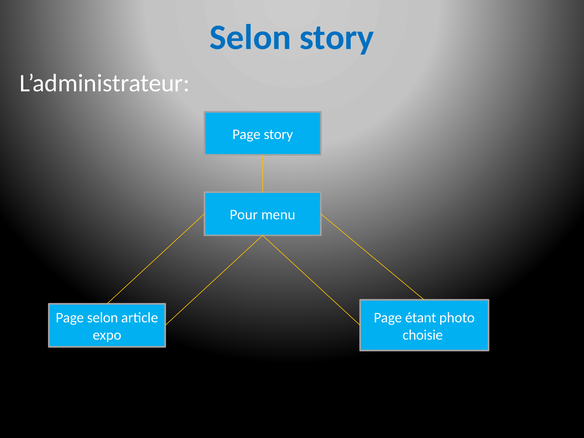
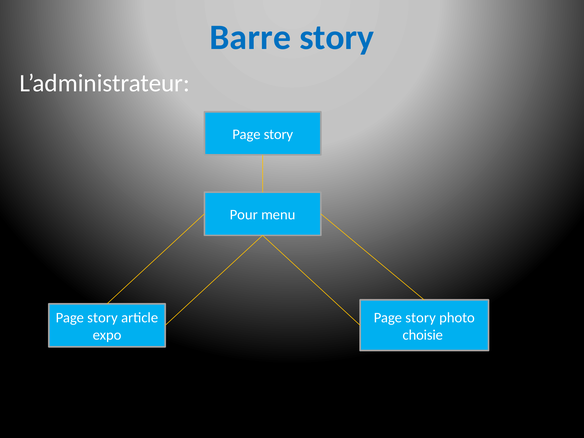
Selon: Selon -> Barre (250, 37)
selon: selon -> story (102, 318)
étant: étant -> story (421, 318)
